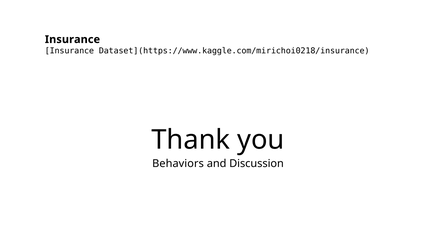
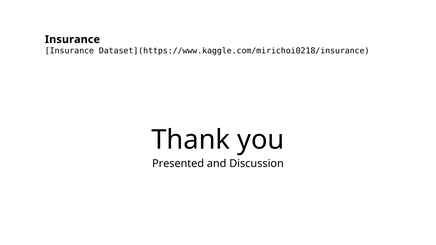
Behaviors: Behaviors -> Presented (178, 164)
